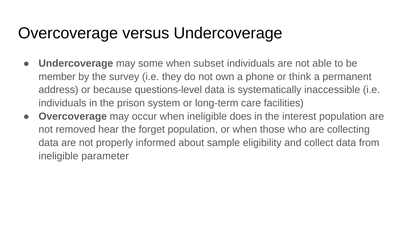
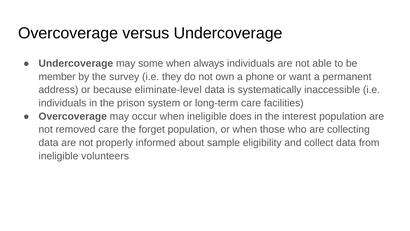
subset: subset -> always (209, 63)
think: think -> want (300, 77)
questions-level: questions-level -> eliminate-level (168, 90)
removed hear: hear -> care (109, 129)
parameter: parameter -> volunteers (105, 156)
